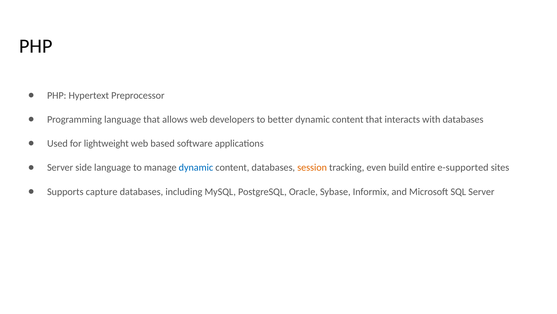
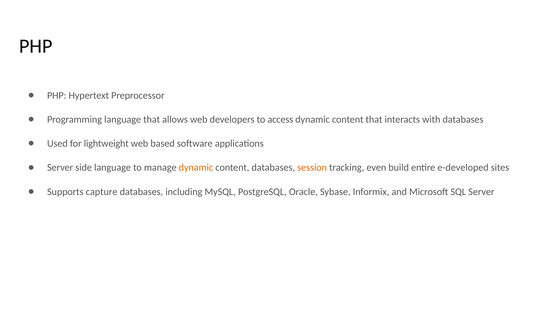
better: better -> access (280, 119)
dynamic colour: blue -> orange (196, 167)
e-supported: e-supported -> e-developed (463, 167)
